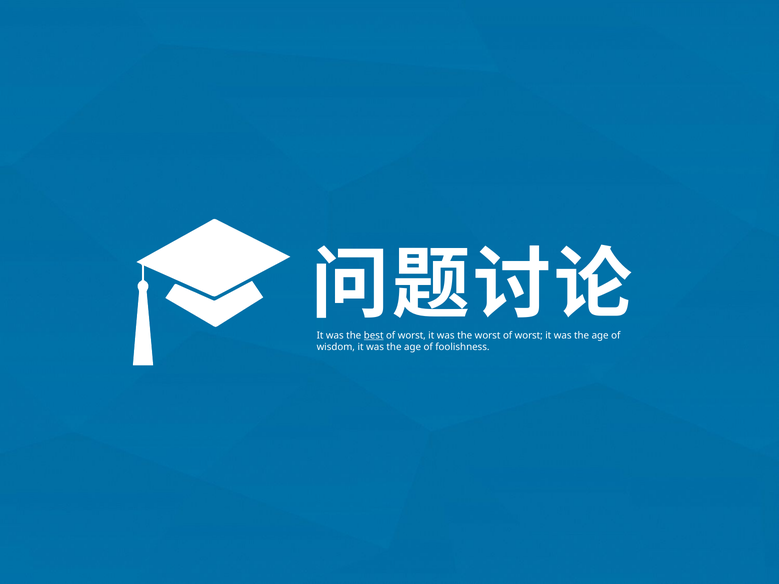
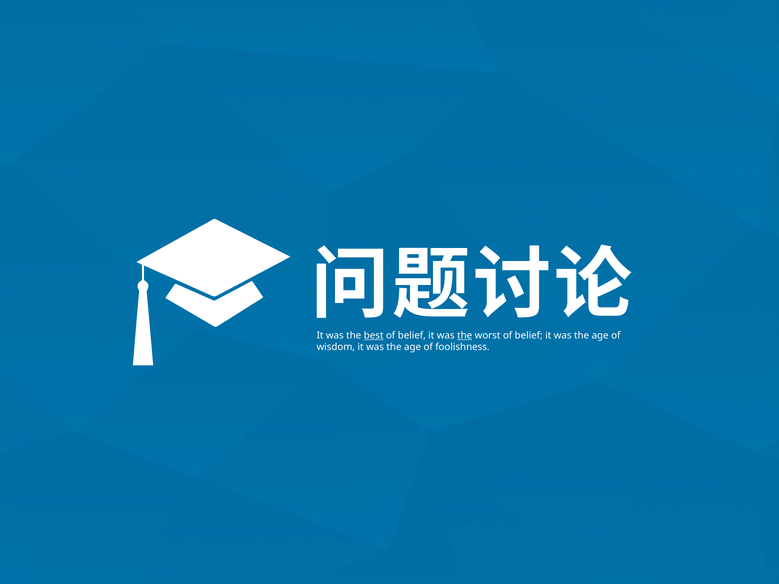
worst: worst -> belief (412, 336)
the underline: none -> present (465, 336)
worst of worst: worst -> belief (529, 336)
